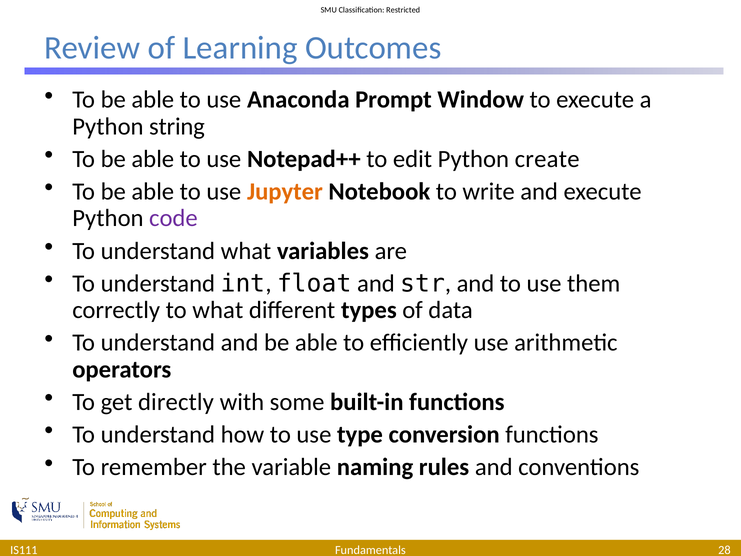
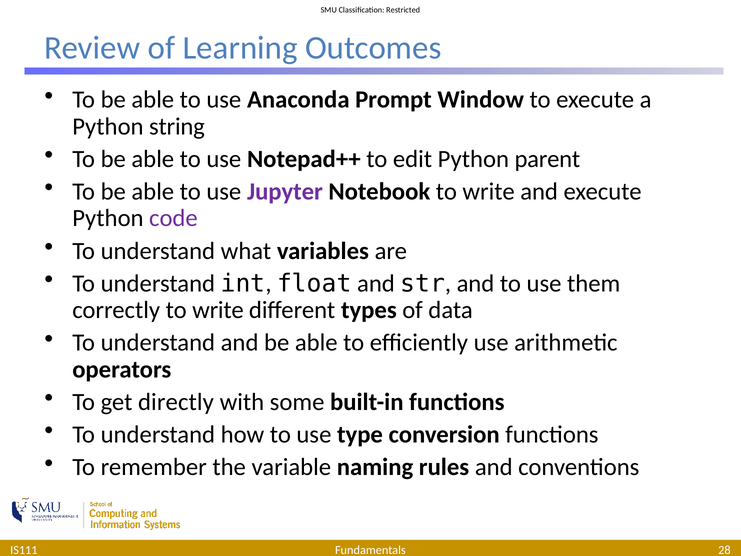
create: create -> parent (547, 159)
Jupyter colour: orange -> purple (285, 192)
correctly to what: what -> write (218, 310)
